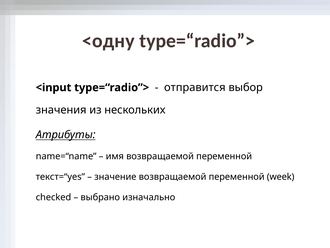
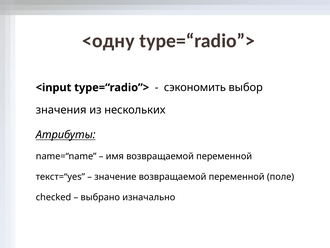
отправится: отправится -> сэкономить (195, 87)
week: week -> поле (281, 176)
